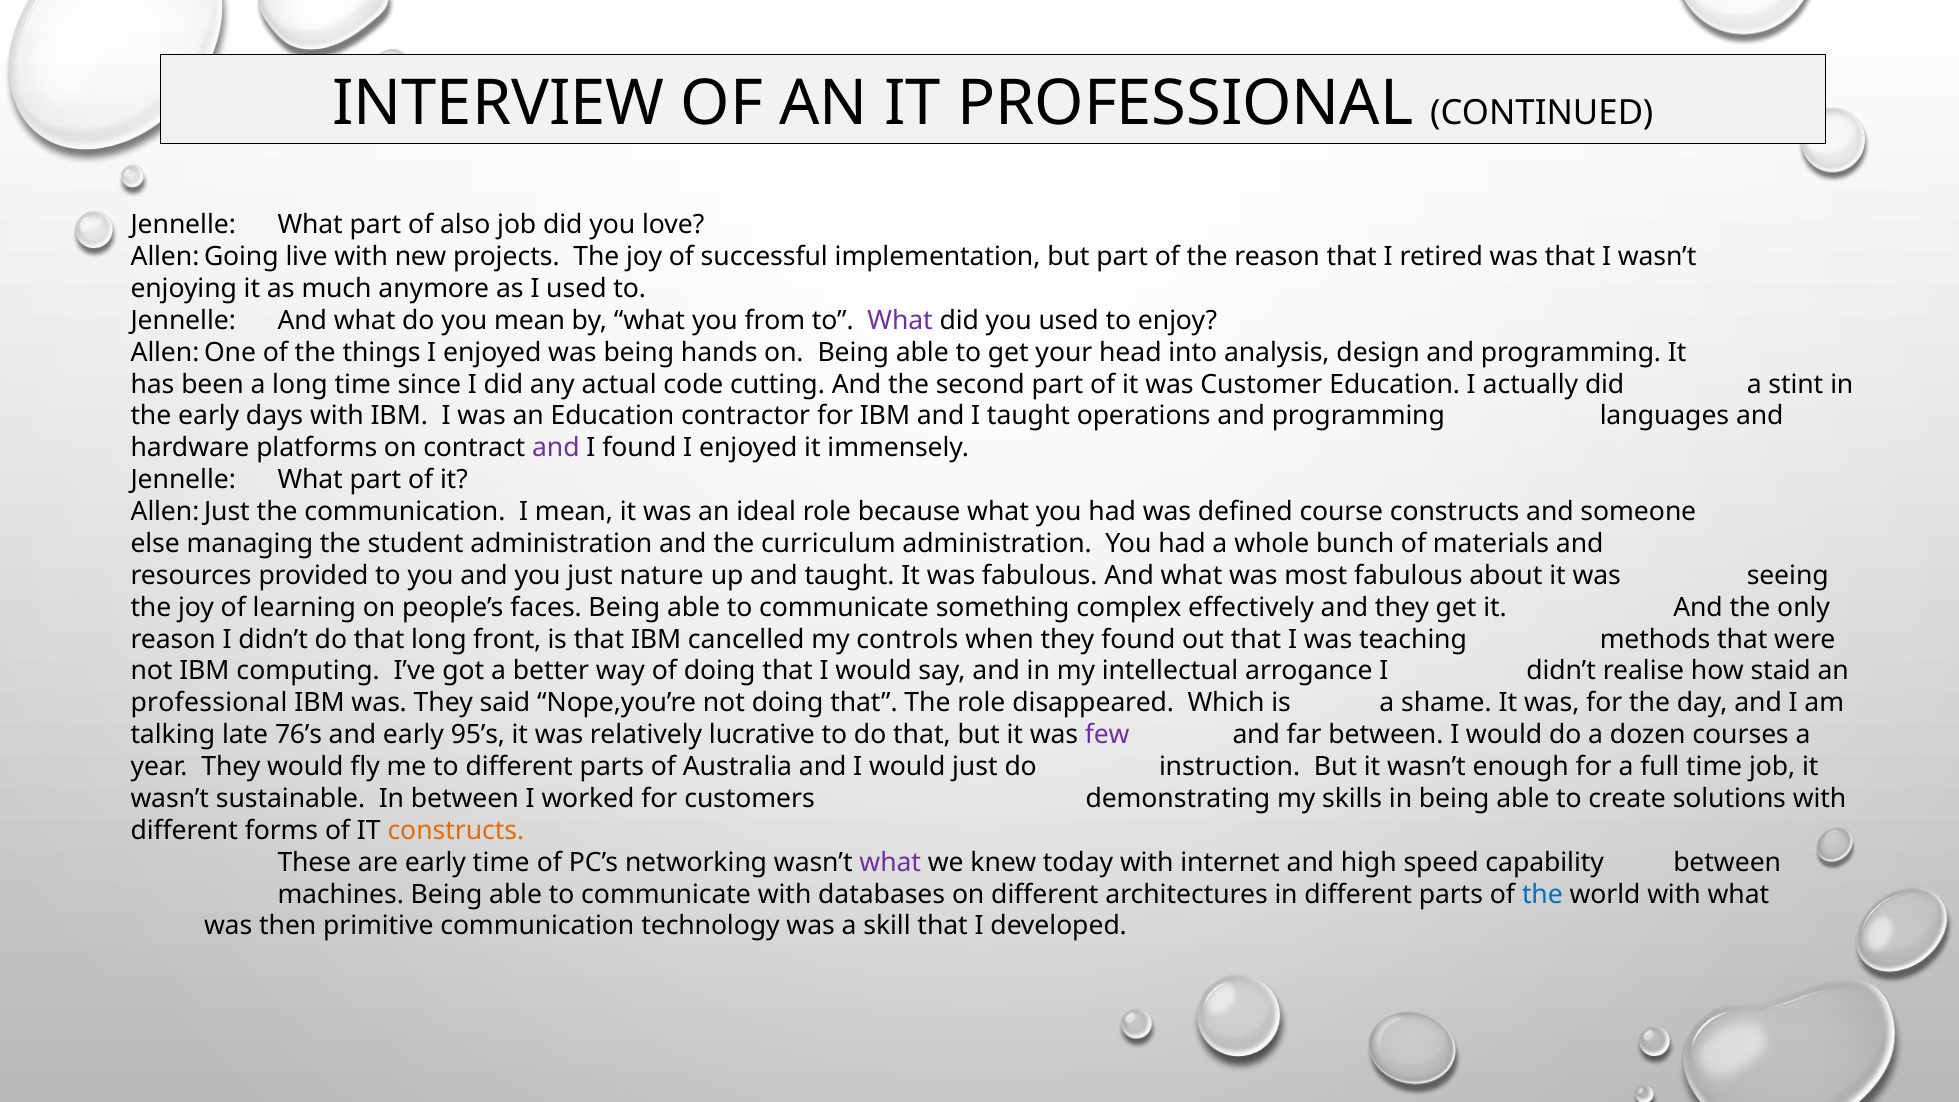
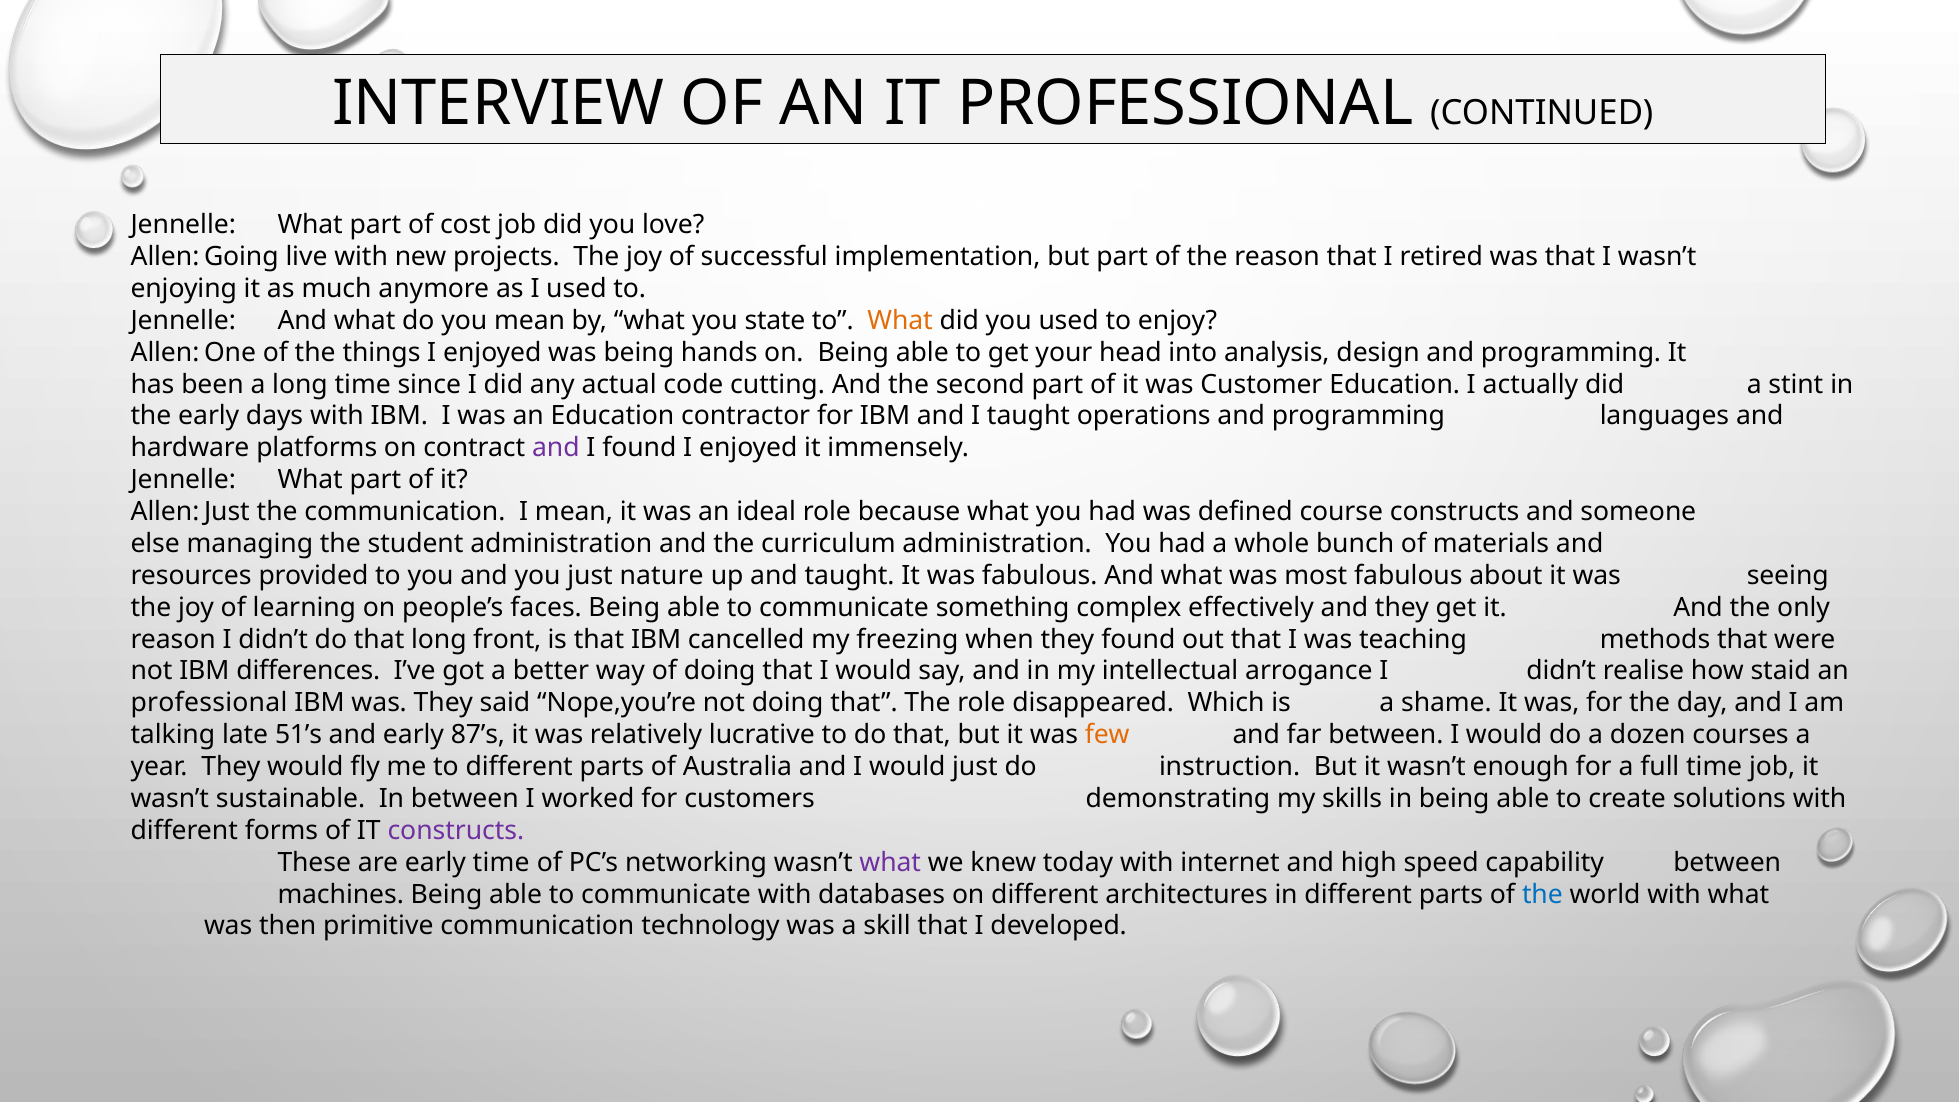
also: also -> cost (465, 225)
from: from -> state (775, 321)
What colour: purple -> orange (900, 321)
controls: controls -> freezing (907, 639)
computing: computing -> differences (308, 671)
76’s: 76’s -> 51’s (299, 735)
95’s: 95’s -> 87’s (478, 735)
few colour: purple -> orange (1107, 735)
constructs colour: orange -> purple (456, 830)
